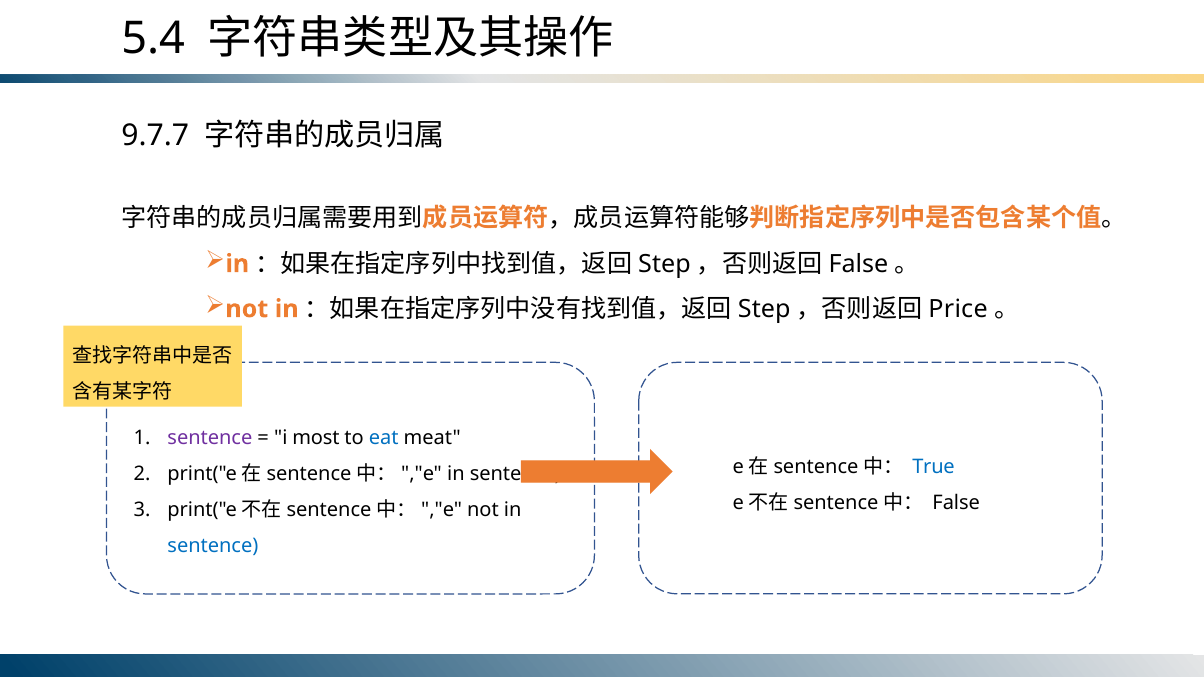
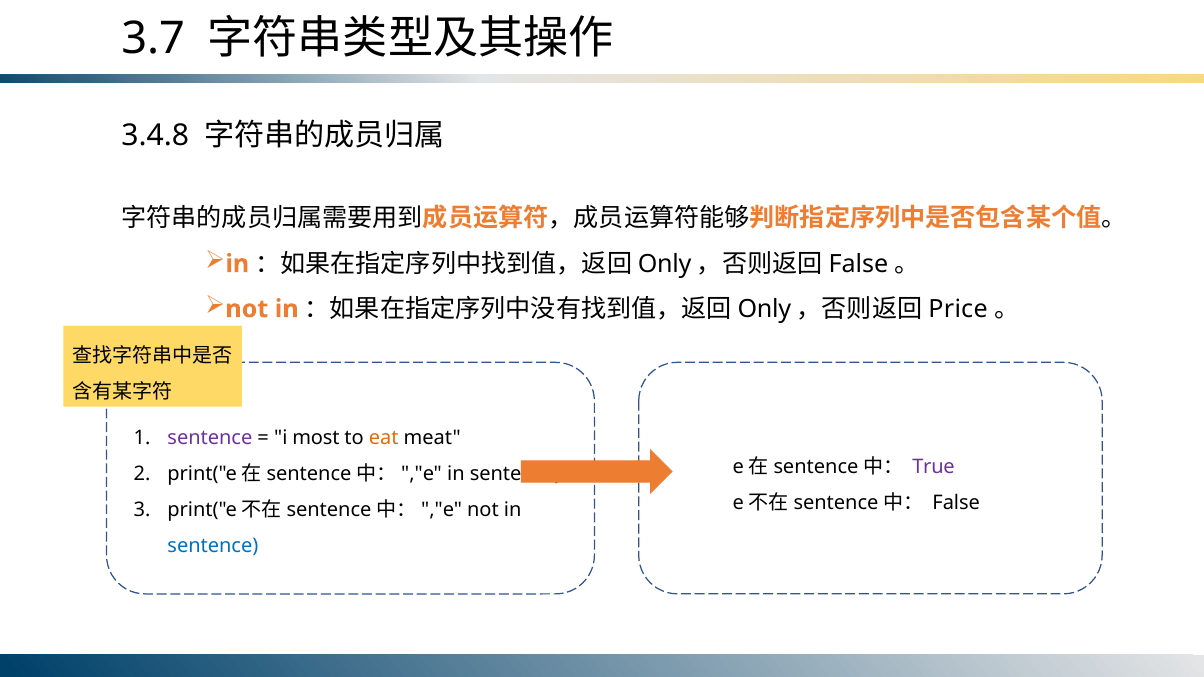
5.4: 5.4 -> 3.7 (153, 39)
9.7.7: 9.7.7 -> 3.4.8 (155, 136)
Step: Step -> Only (665, 264)
Step: Step -> Only (764, 309)
eat colour: blue -> orange (384, 438)
True colour: blue -> purple (934, 467)
